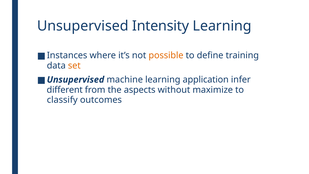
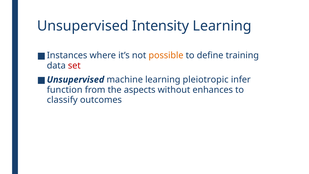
set colour: orange -> red (74, 66)
application: application -> pleiotropic (206, 80)
different: different -> function (65, 90)
maximize: maximize -> enhances (213, 90)
